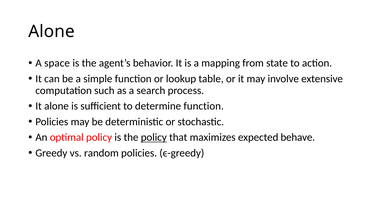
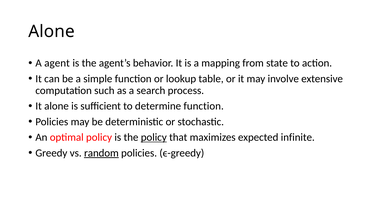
space: space -> agent (57, 63)
behave: behave -> infinite (298, 137)
random underline: none -> present (101, 153)
